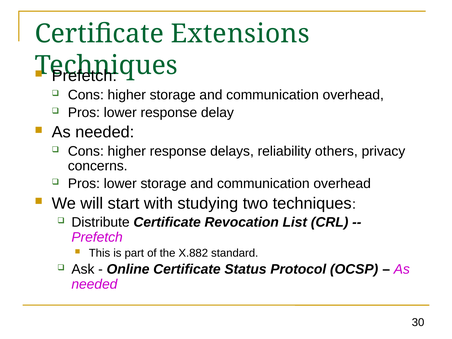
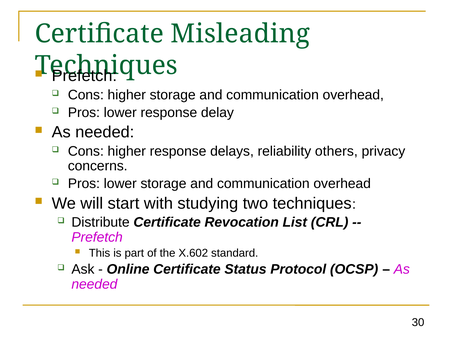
Extensions: Extensions -> Misleading (240, 34)
X.882: X.882 -> X.602 (193, 253)
